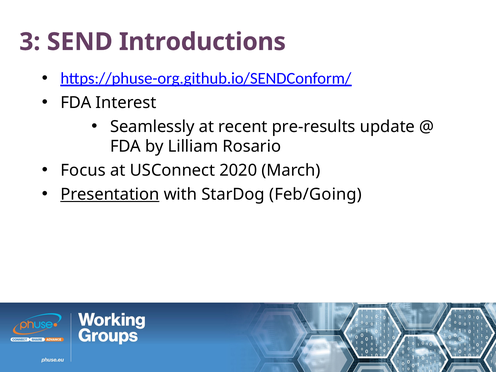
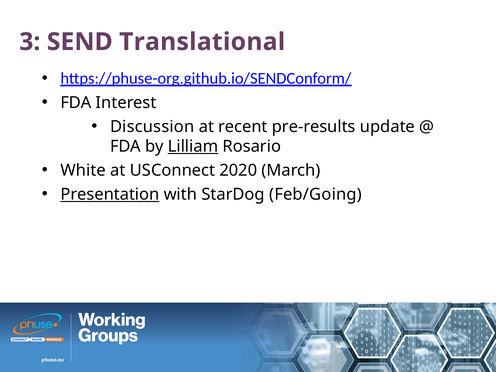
Introductions: Introductions -> Translational (202, 42)
Seamlessly: Seamlessly -> Discussion (152, 127)
Lilliam underline: none -> present (193, 146)
Focus: Focus -> White (83, 170)
